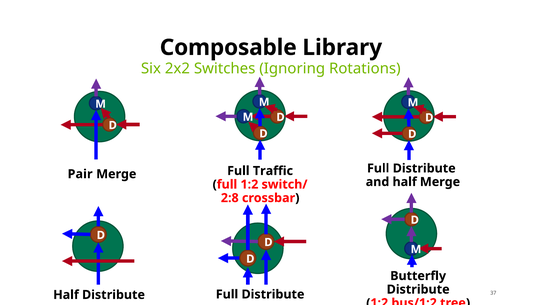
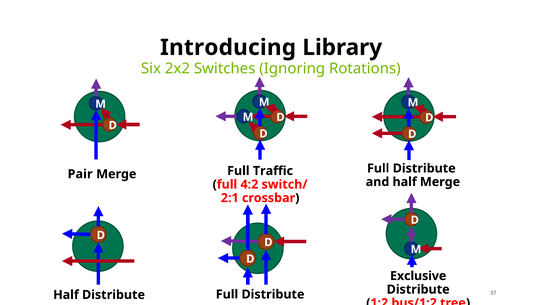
Composable: Composable -> Introducing (228, 47)
full 1:2: 1:2 -> 4:2 (249, 184)
2:8: 2:8 -> 2:1 (230, 198)
Butterfly: Butterfly -> Exclusive (418, 276)
